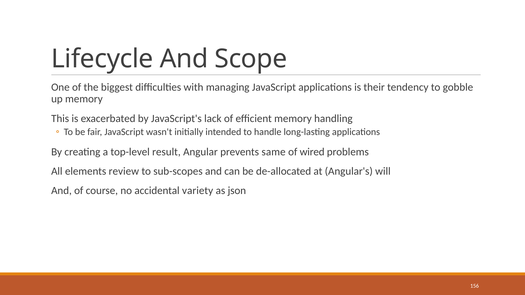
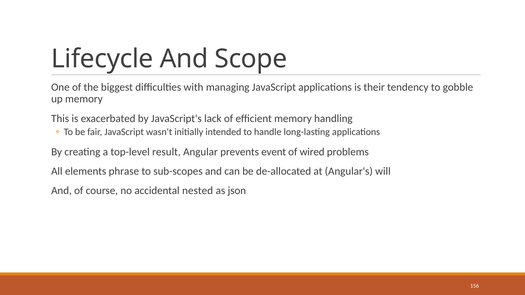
same: same -> event (274, 152)
review: review -> phrase (124, 171)
variety: variety -> nested (198, 191)
